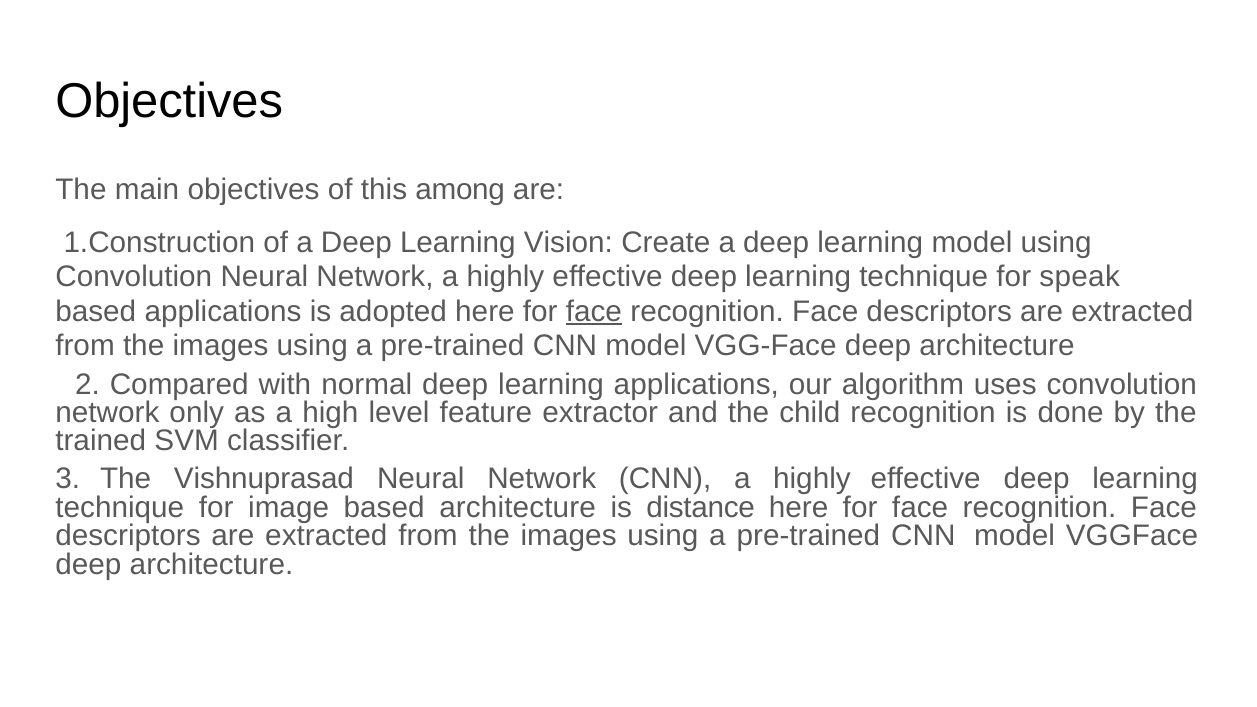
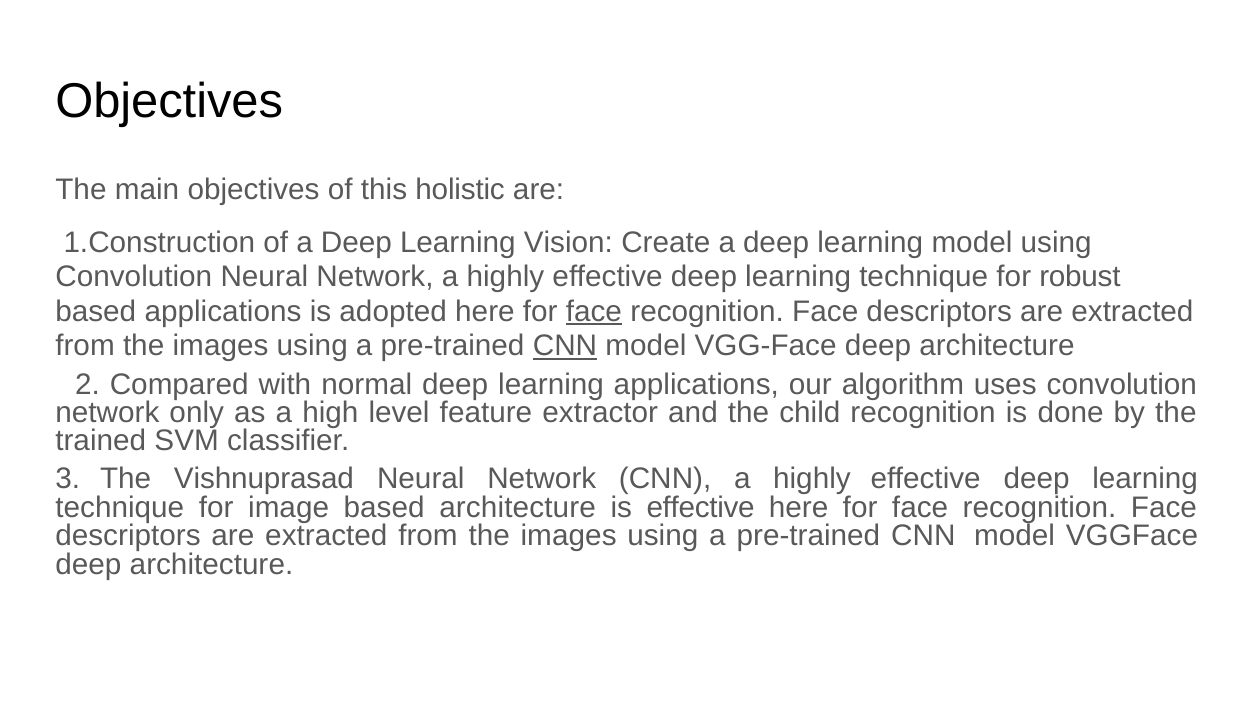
among: among -> holistic (460, 189)
speak: speak -> robust (1080, 277)
CNN underline: none -> present (565, 346)
is distance: distance -> effective (701, 508)
